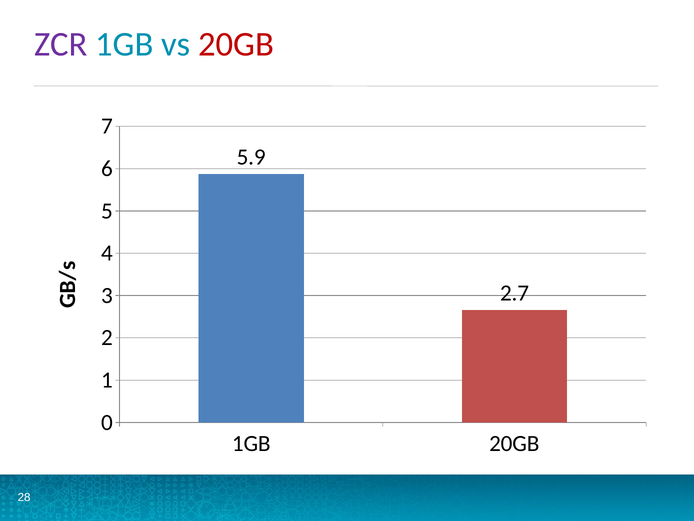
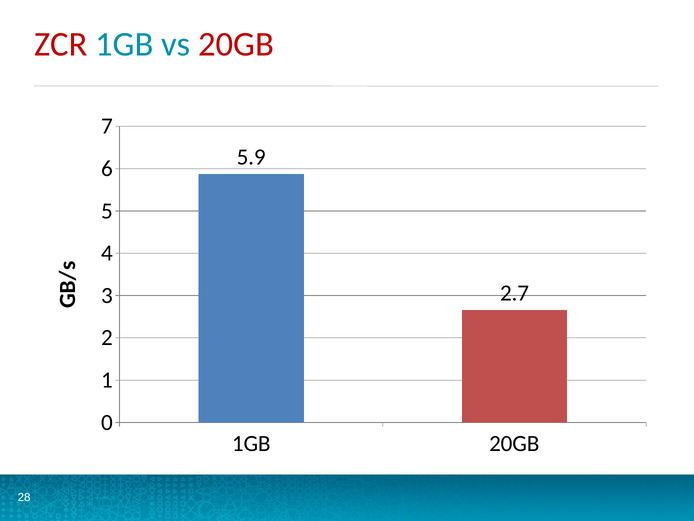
ZCR colour: purple -> red (61, 44)
